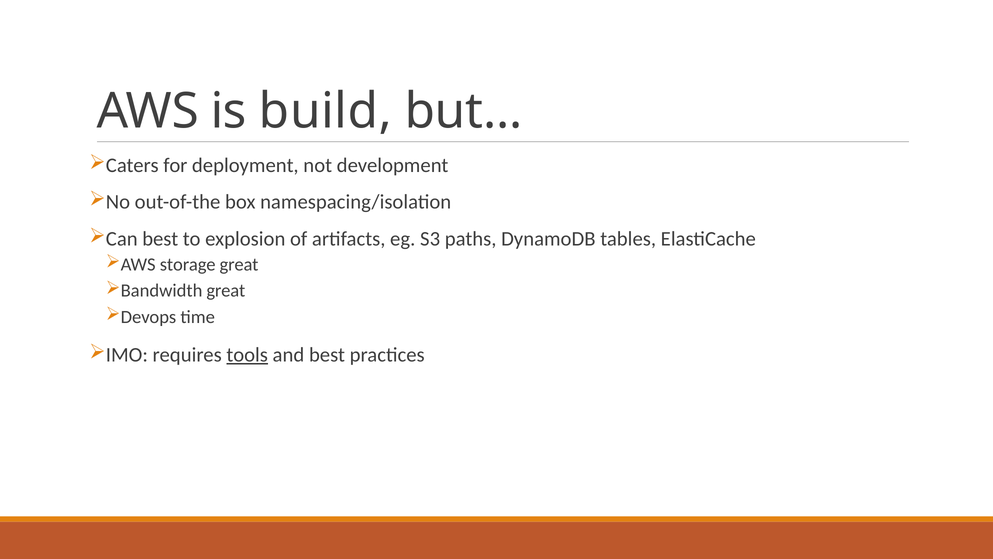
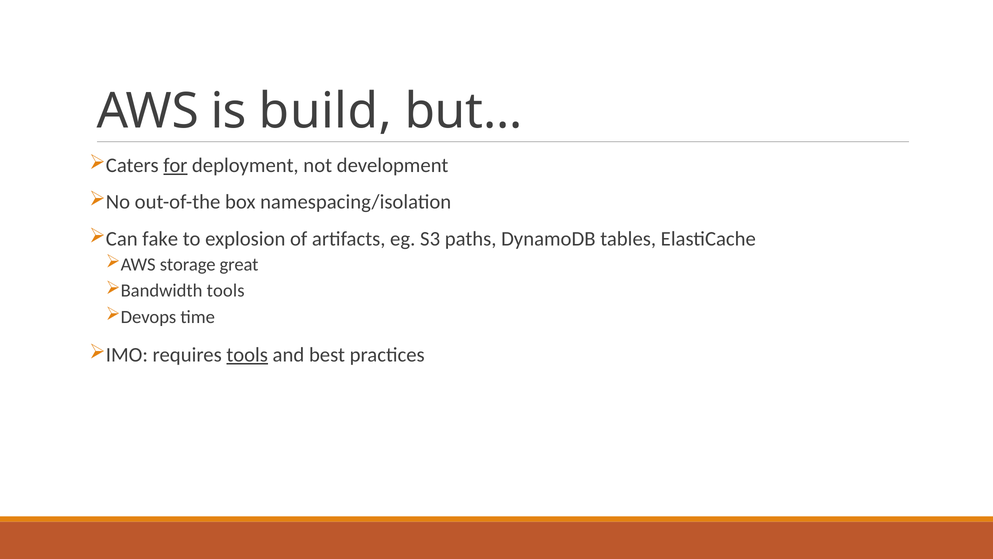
for underline: none -> present (175, 165)
Can best: best -> fake (160, 239)
great: great -> tools (226, 290)
